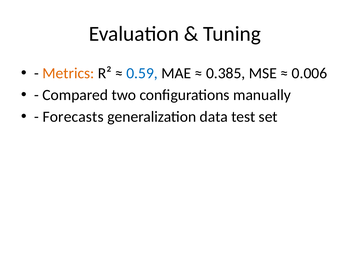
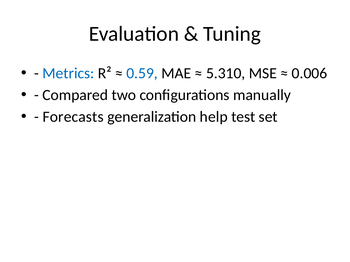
Metrics colour: orange -> blue (68, 73)
0.385: 0.385 -> 5.310 (226, 73)
data: data -> help (214, 117)
